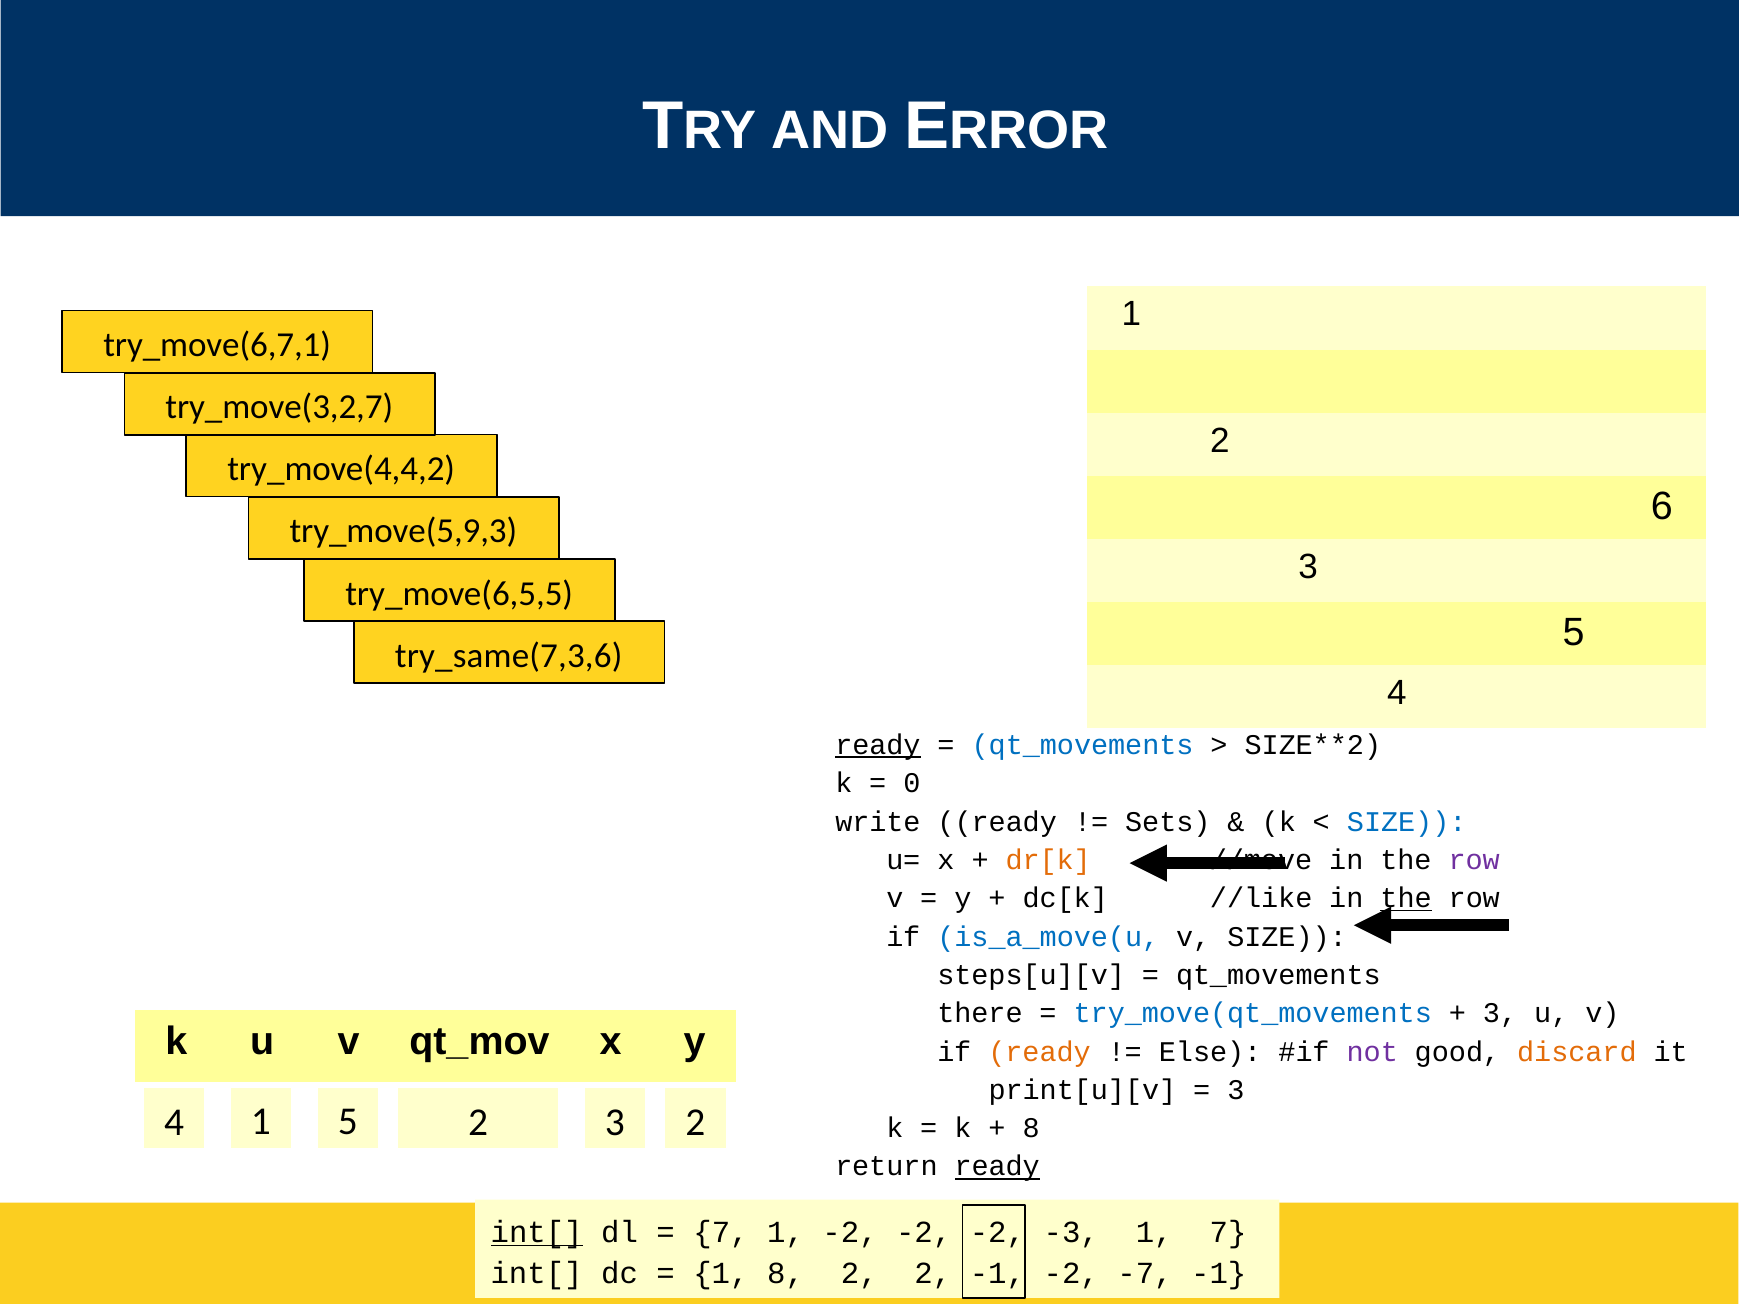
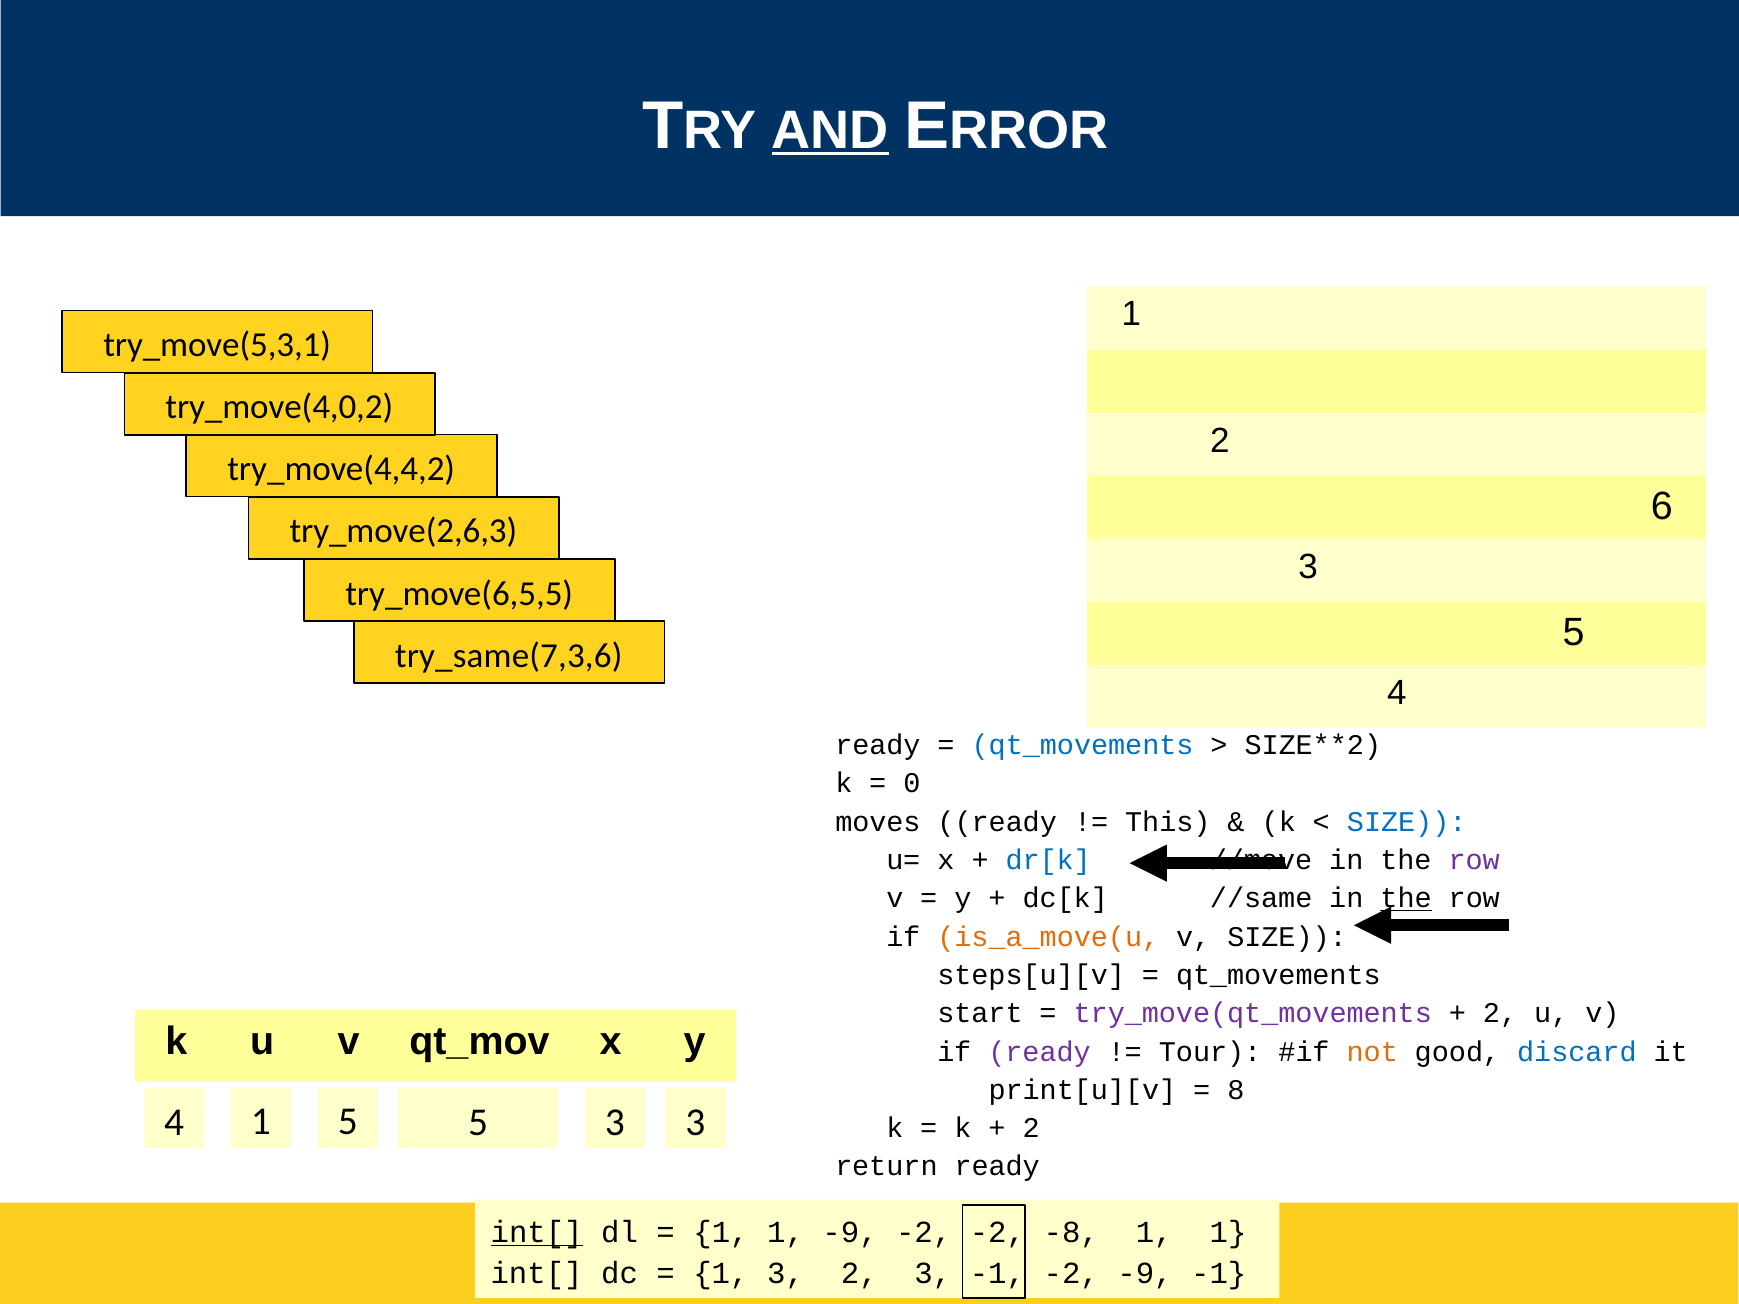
AND underline: none -> present (830, 130)
try_move(6,7,1: try_move(6,7,1 -> try_move(5,3,1 (217, 345)
try_move(3,2,7: try_move(3,2,7 -> try_move(4,0,2 (279, 407)
try_move(5,9,3: try_move(5,9,3 -> try_move(2,6,3 (403, 531)
ready underline: present -> none (878, 745)
write: write -> moves (878, 822)
Sets: Sets -> This (1168, 822)
dr[k colour: orange -> blue (1048, 860)
//like: //like -> //same (1261, 898)
is_a_move(u colour: blue -> orange (1048, 937)
there: there -> start (980, 1013)
try_move(qt_movements colour: blue -> purple (1253, 1013)
3: 3 -> 2 (1500, 1013)
ready colour: orange -> purple (1040, 1052)
Else: Else -> Tour (1210, 1052)
not colour: purple -> orange (1372, 1052)
discard colour: orange -> blue (1577, 1052)
3: 3 -> 8 (1236, 1090)
2: 2 -> 5 (478, 1122)
3 2: 2 -> 3 (695, 1122)
8: 8 -> 2 (1031, 1128)
ready underline: present -> none (997, 1167)
7: 7 -> 1 (721, 1232)
1 -2: -2 -> -9 (850, 1232)
-3: -3 -> -8 (1071, 1232)
7: 7 -> 1 (1228, 1232)
1 8: 8 -> 3 (786, 1274)
2 2: 2 -> 3 (933, 1274)
-2 -7: -7 -> -9 (1145, 1274)
